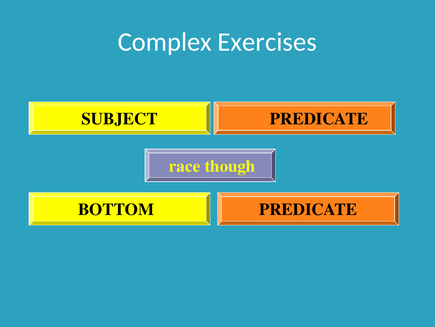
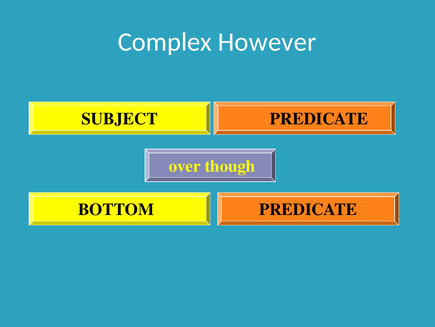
Exercises: Exercises -> However (267, 42)
race: race -> over (185, 166)
